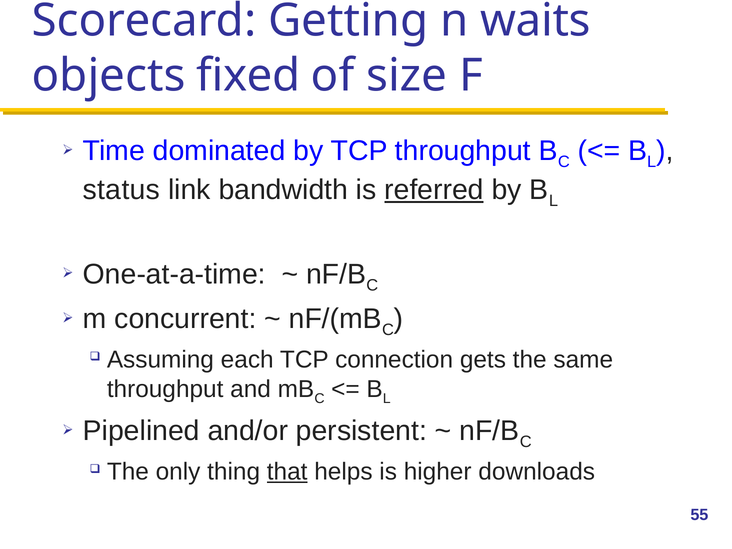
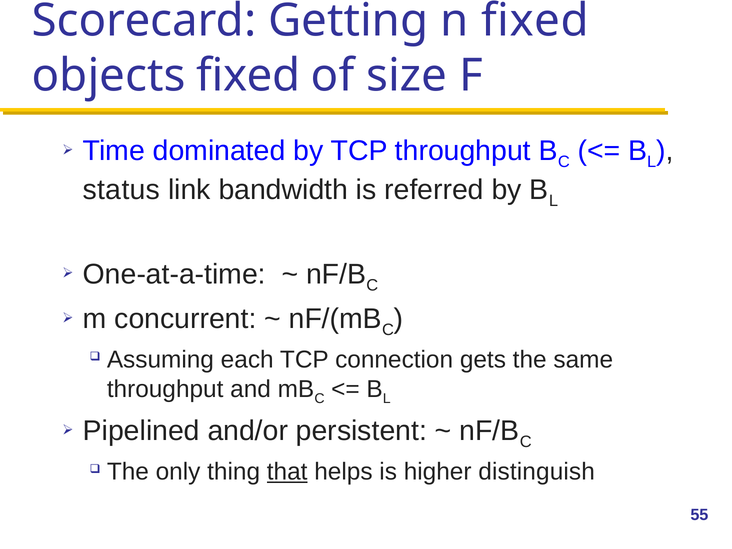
n waits: waits -> fixed (535, 21)
referred underline: present -> none (434, 190)
downloads: downloads -> distinguish (537, 472)
